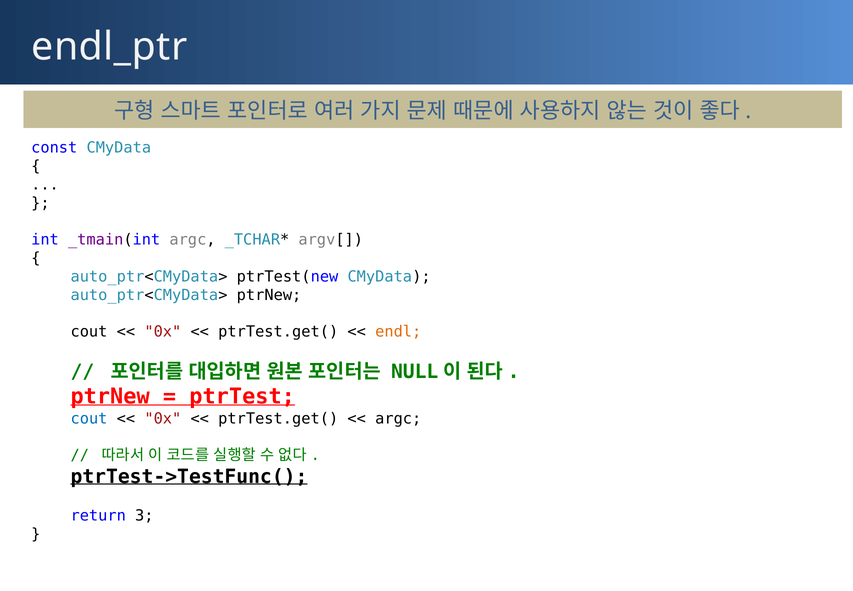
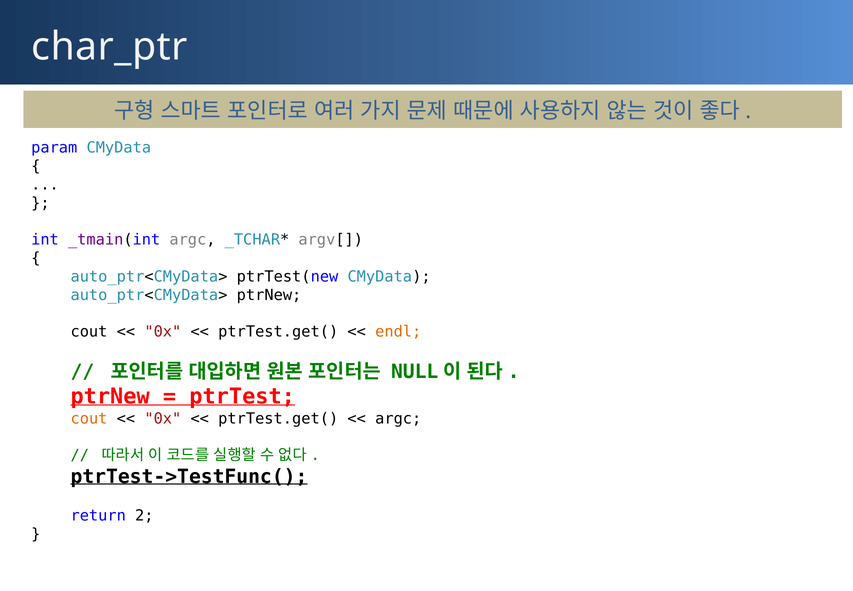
endl_ptr: endl_ptr -> char_ptr (109, 47)
const: const -> param (54, 148)
cout colour: blue -> orange (89, 418)
3: 3 -> 2 (144, 515)
